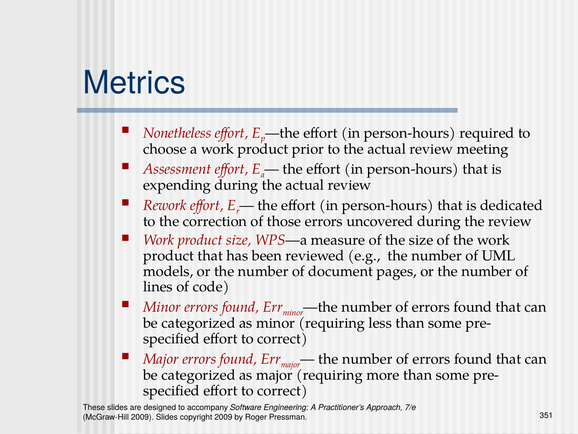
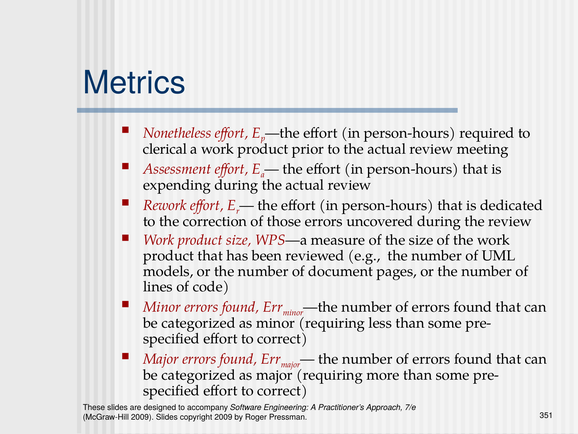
choose: choose -> clerical (165, 149)
